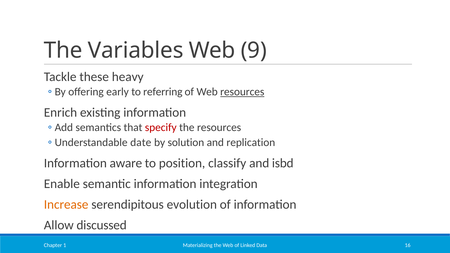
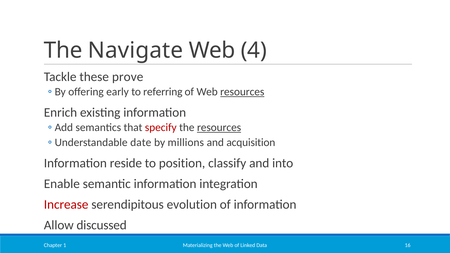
Variables: Variables -> Navigate (136, 50)
9: 9 -> 4 (254, 50)
heavy: heavy -> prove (128, 77)
resources underline: none -> present (219, 128)
solution: solution -> millions (186, 143)
replication: replication -> acquisition (251, 143)
aware: aware -> reside (126, 163)
isbd: isbd -> into (283, 163)
Increase colour: orange -> red (66, 205)
